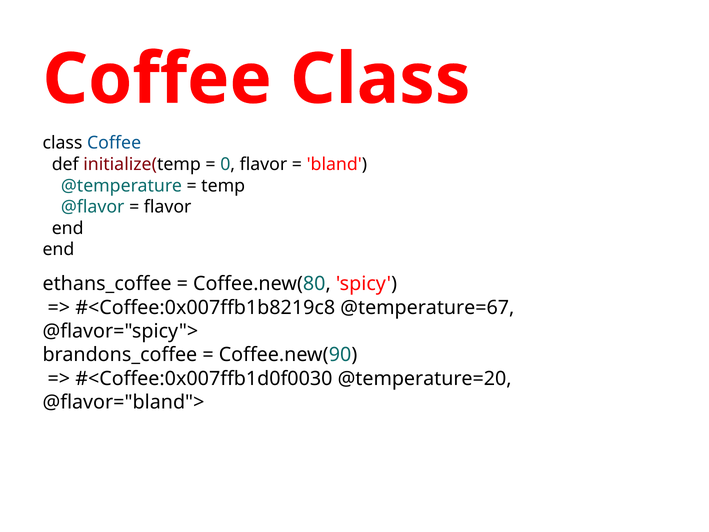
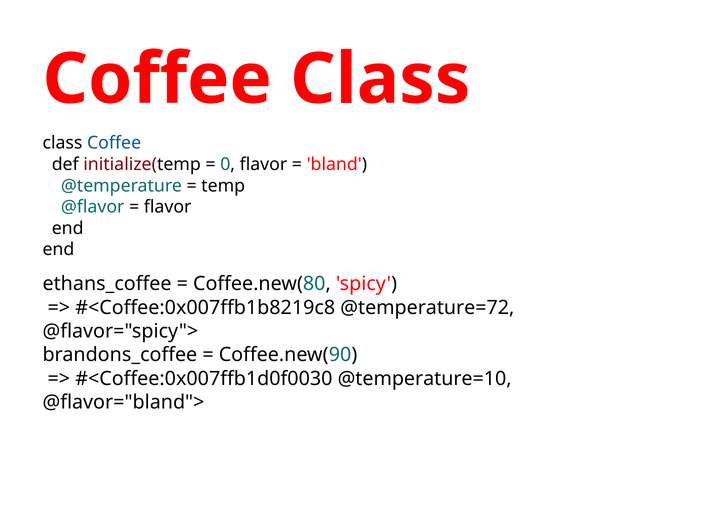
@temperature=67: @temperature=67 -> @temperature=72 (427, 307)
@temperature=20: @temperature=20 -> @temperature=10 (425, 378)
